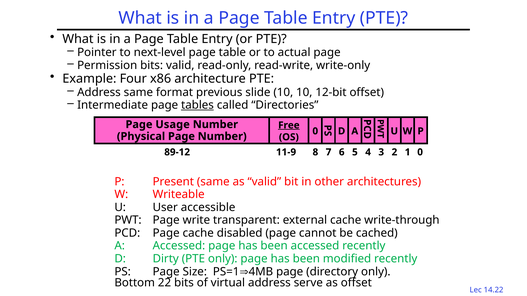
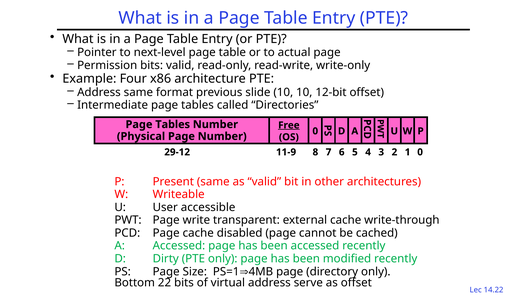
tables underline: present -> none (197, 105)
Usage: Usage -> Tables (173, 125)
89-12: 89-12 -> 29-12 (177, 152)
